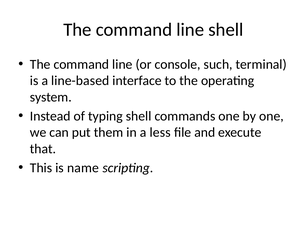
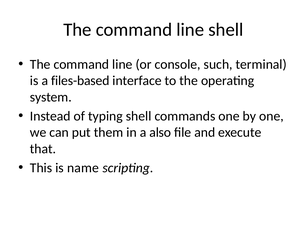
line-based: line-based -> files-based (80, 81)
less: less -> also (160, 133)
